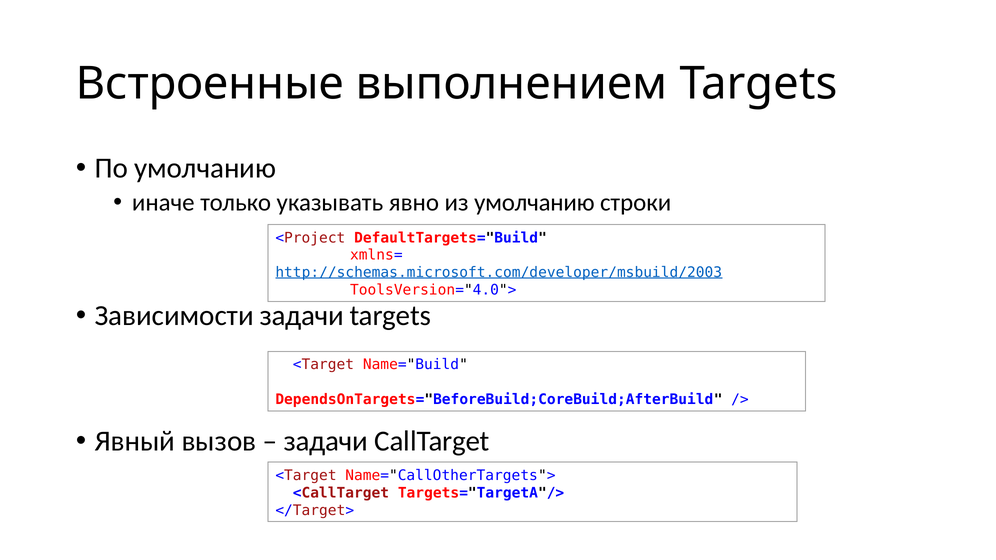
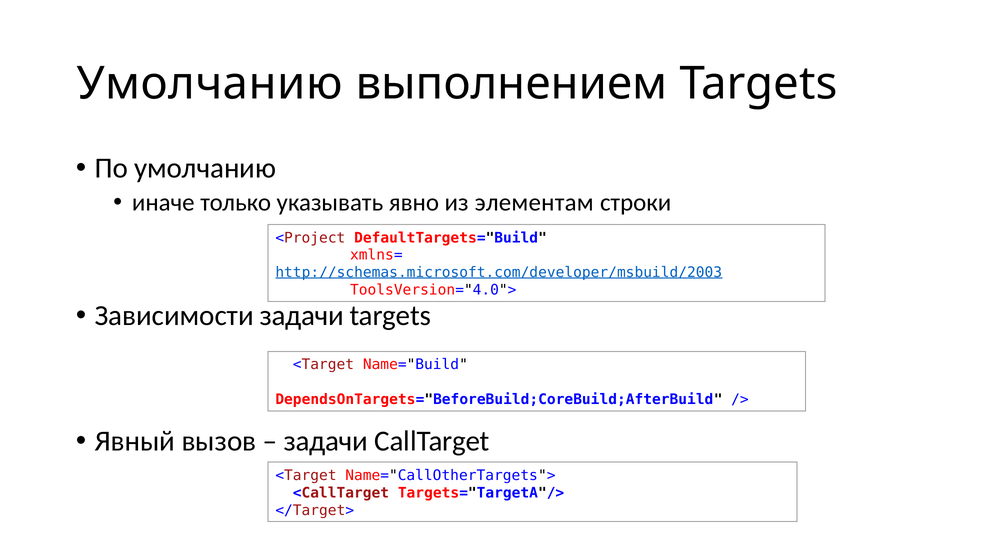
Встроенные: Встроенные -> Умолчанию (210, 84)
из умолчанию: умолчанию -> элементам (534, 203)
